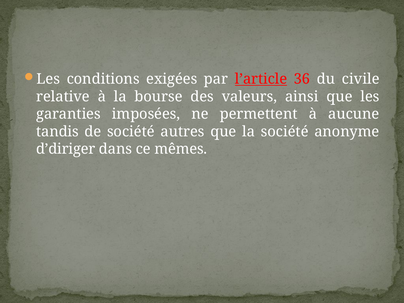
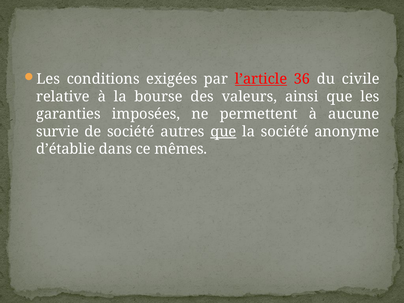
tandis: tandis -> survie (57, 132)
que underline: none -> present (223, 132)
d’diriger: d’diriger -> d’établie (66, 149)
